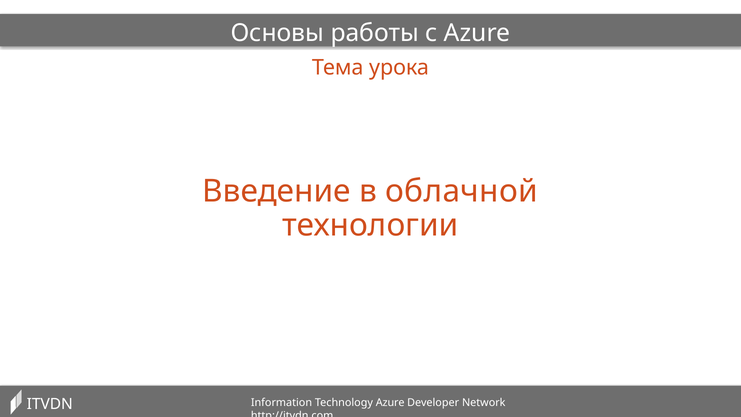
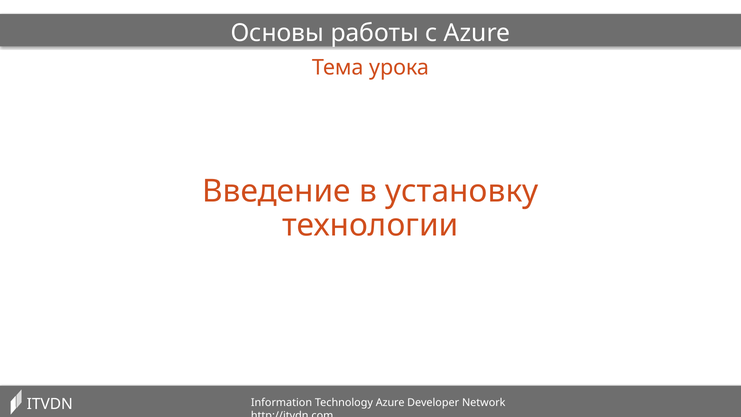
облачной: облачной -> установку (462, 191)
